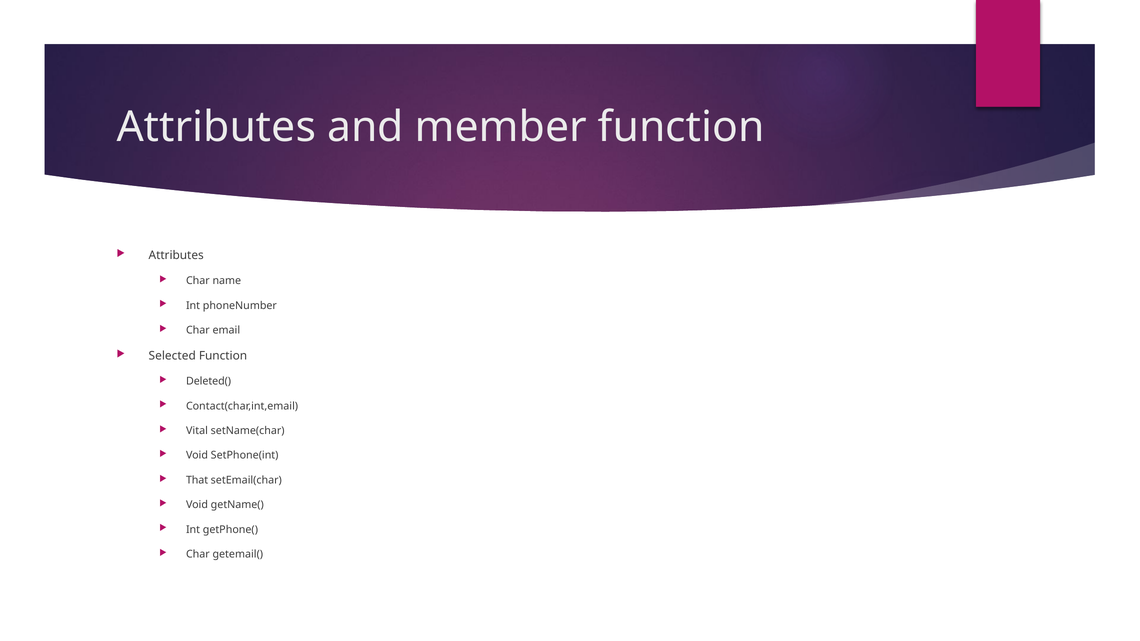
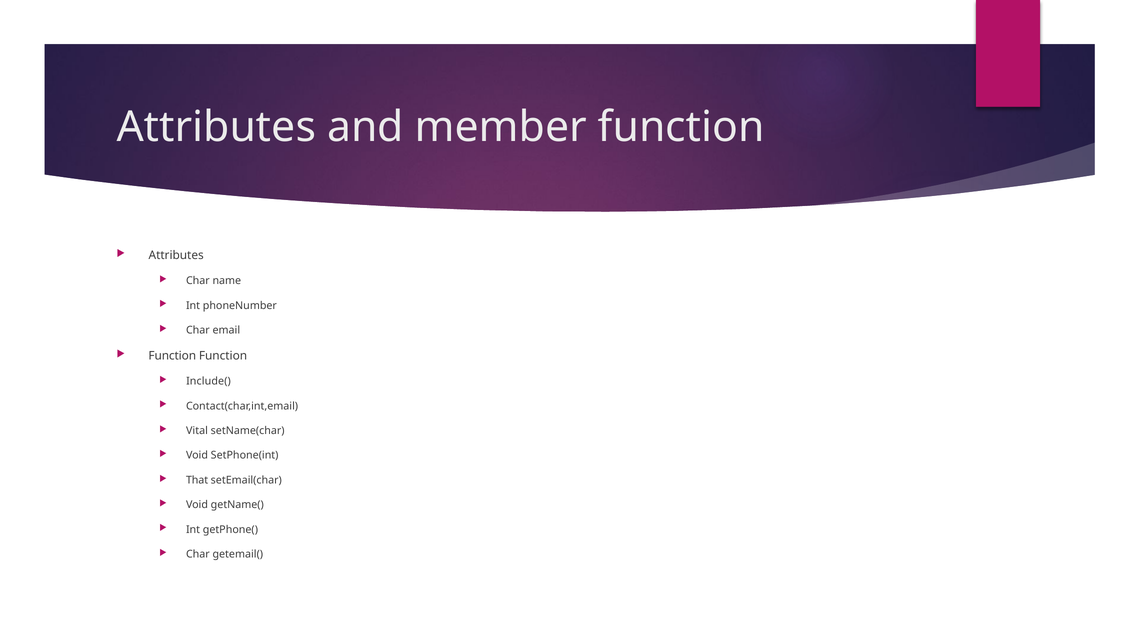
Selected: Selected -> Function (172, 356)
Deleted(: Deleted( -> Include( (208, 381)
